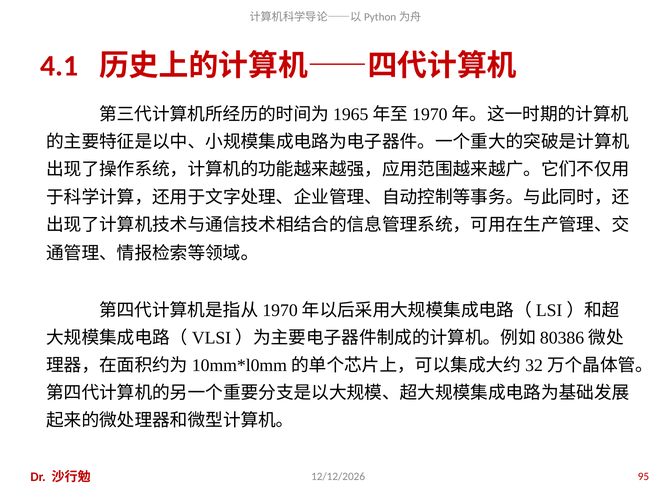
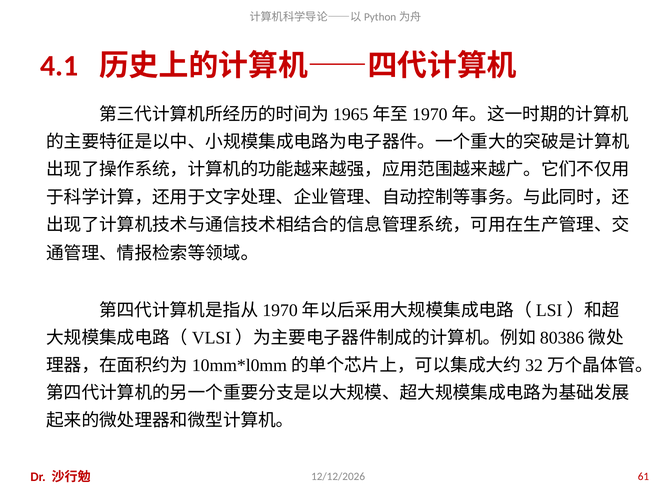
95: 95 -> 61 (644, 477)
